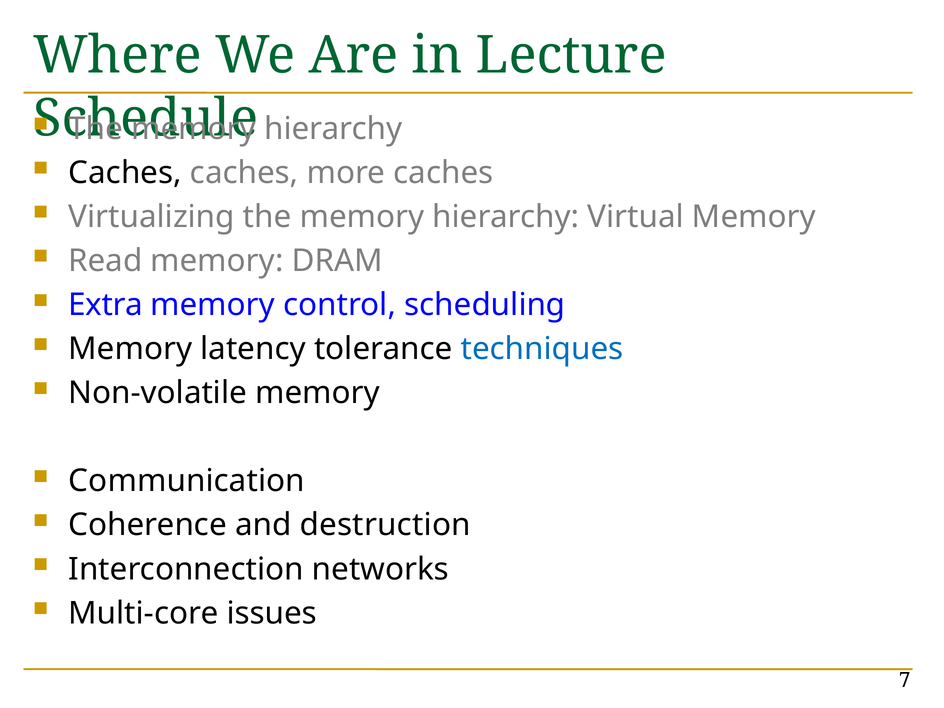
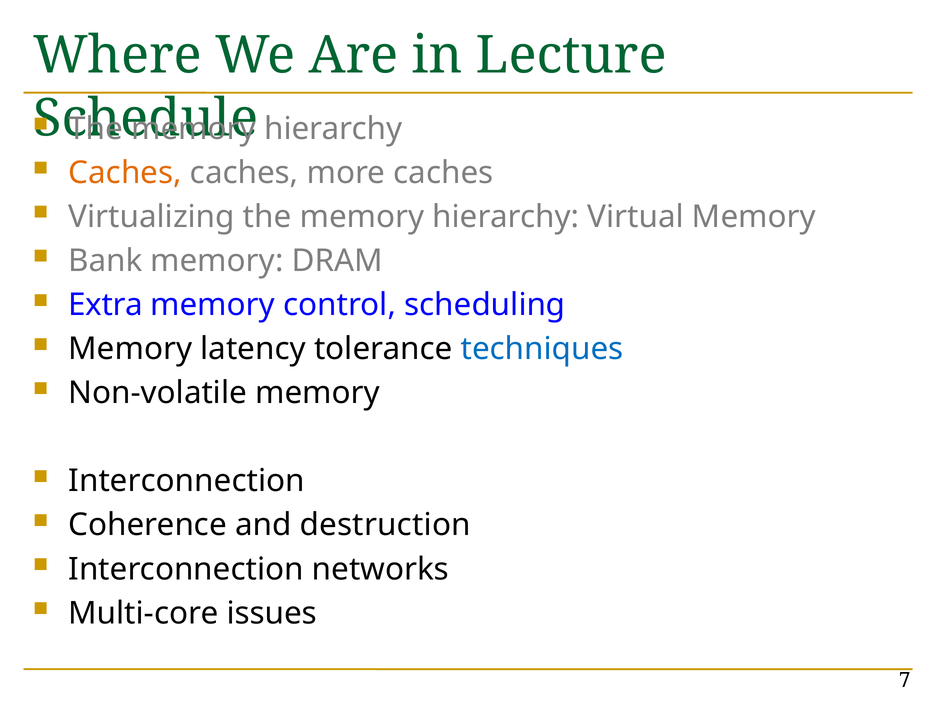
Caches colour: black -> orange (125, 173)
Read: Read -> Bank (105, 261)
Communication: Communication -> Interconnection (187, 481)
